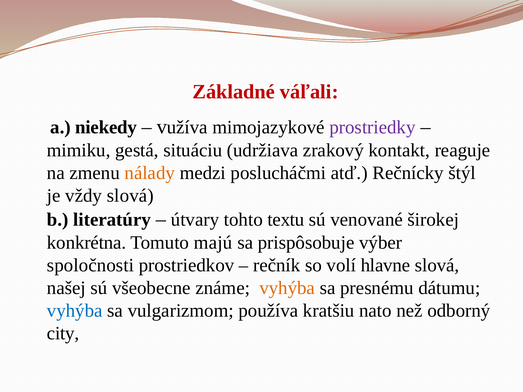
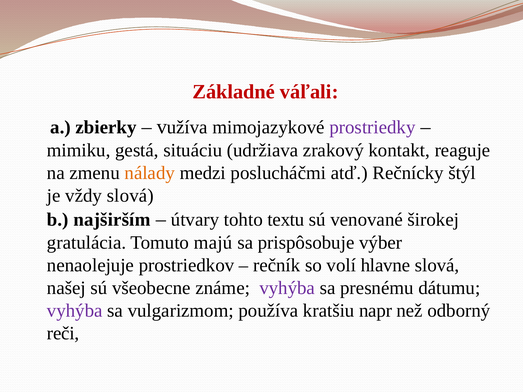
niekedy: niekedy -> zbierky (106, 127)
literatúry: literatúry -> najširším (112, 220)
konkrétna: konkrétna -> gratulácia (87, 243)
spoločnosti: spoločnosti -> nenaolejuje (91, 265)
vyhýba colour: orange -> purple (287, 288)
vyhýba colour: blue -> purple (75, 311)
nato: nato -> napr (376, 311)
city: city -> reči (63, 333)
